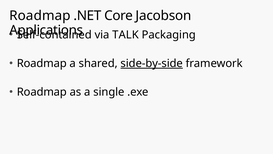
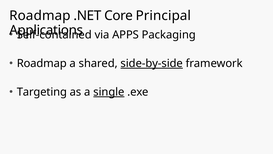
Jacobson: Jacobson -> Principal (163, 16)
TALK: TALK -> APPS (126, 35)
Roadmap: Roadmap -> Targeting (42, 92)
single underline: none -> present (109, 92)
